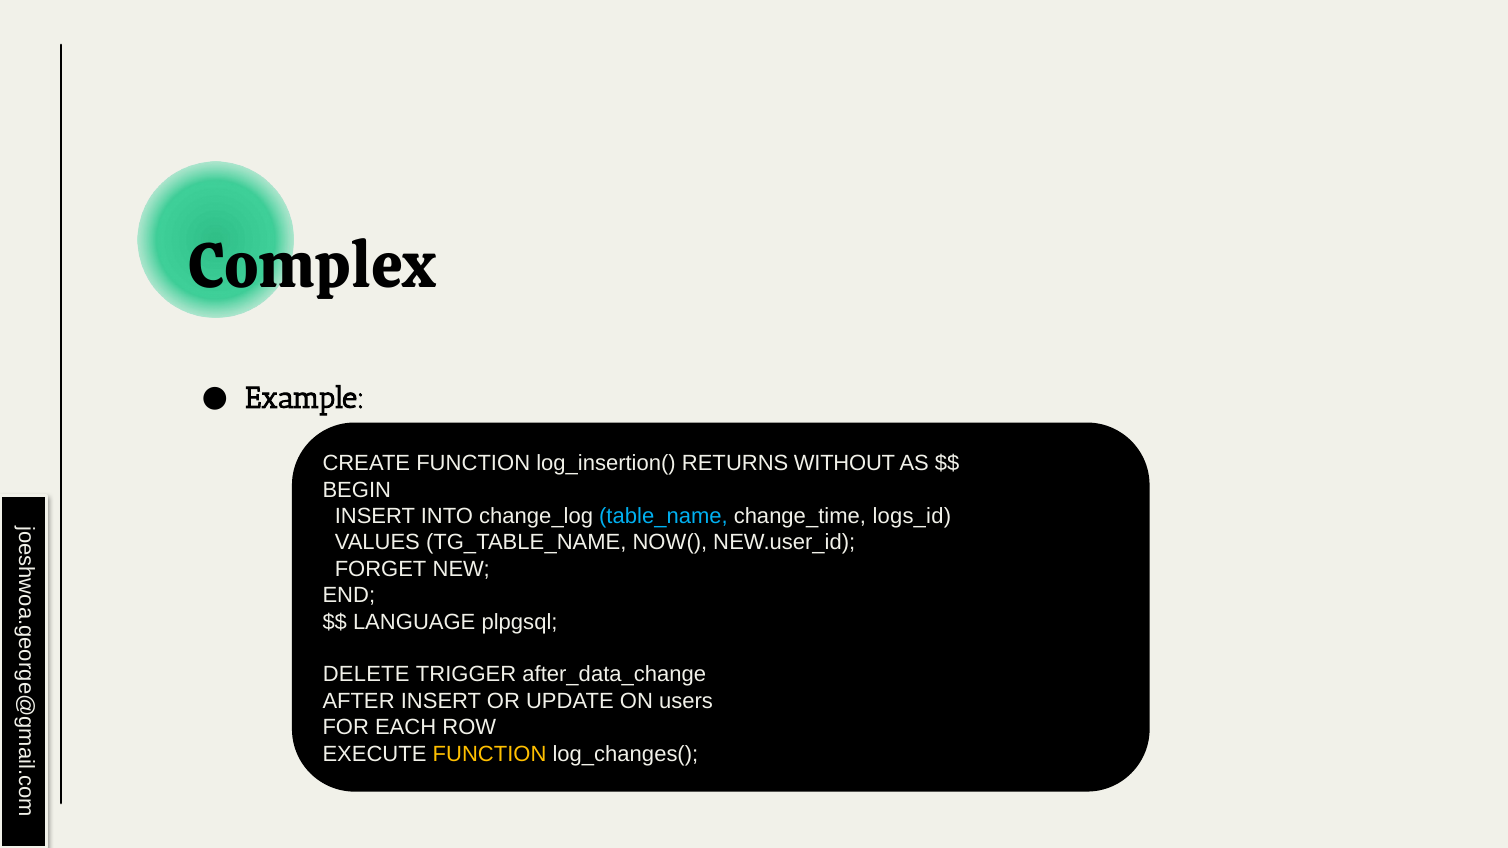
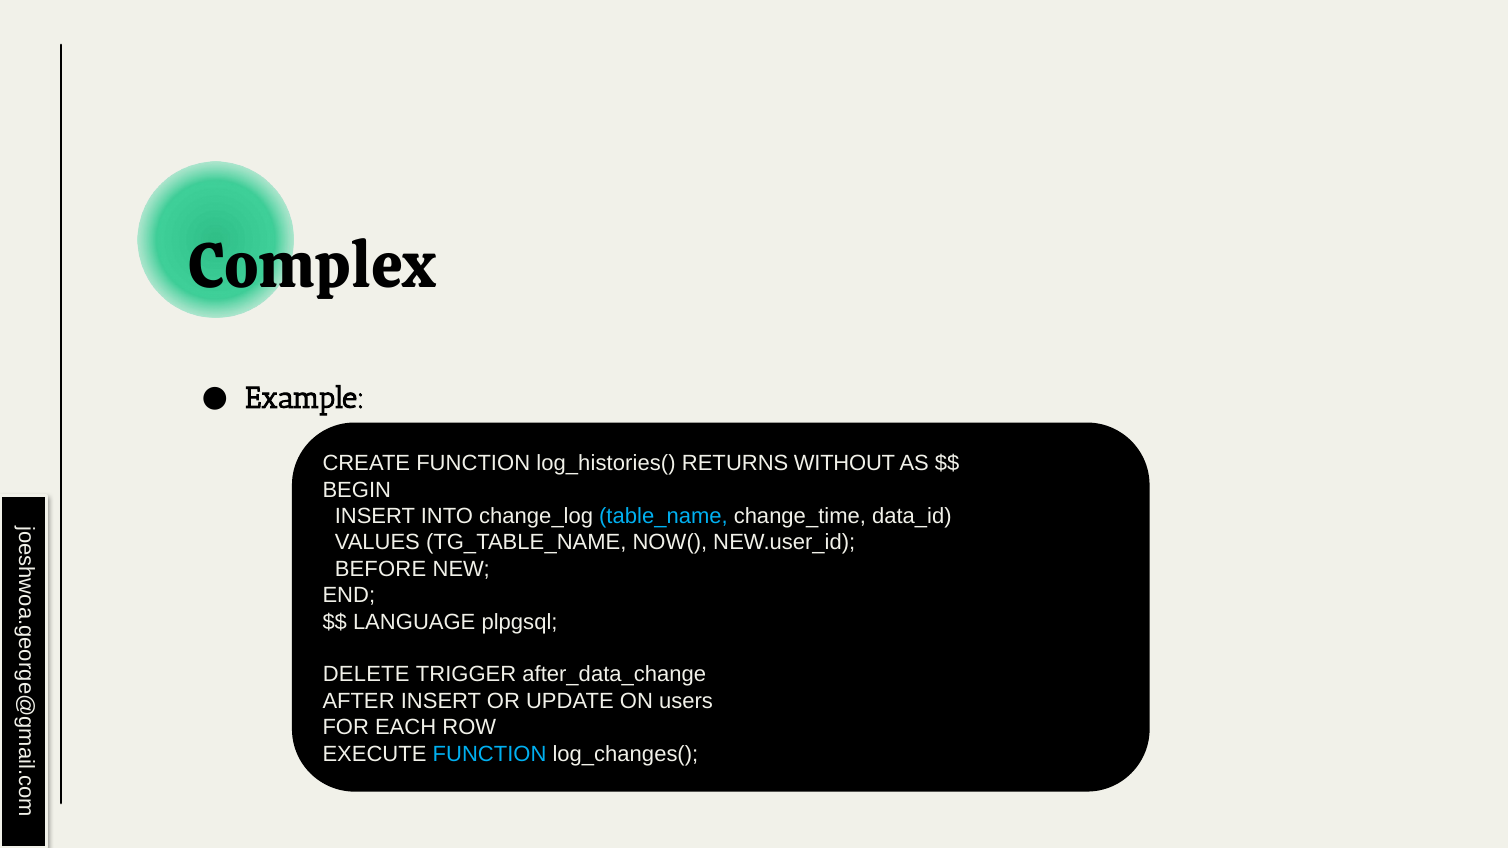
log_insertion(: log_insertion( -> log_histories( (606, 464)
logs_id: logs_id -> data_id (912, 516)
FORGET: FORGET -> BEFORE (380, 569)
FUNCTION colour: yellow -> light blue (490, 754)
